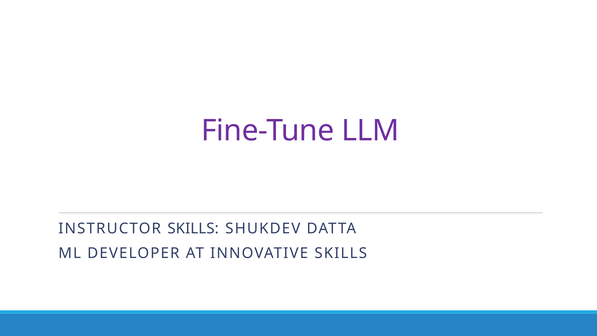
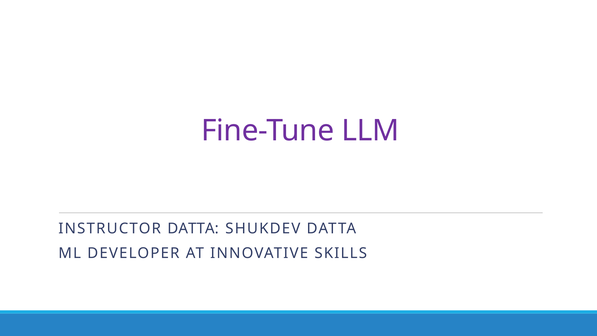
INSTRUCTOR SKILLS: SKILLS -> DATTA (193, 228)
